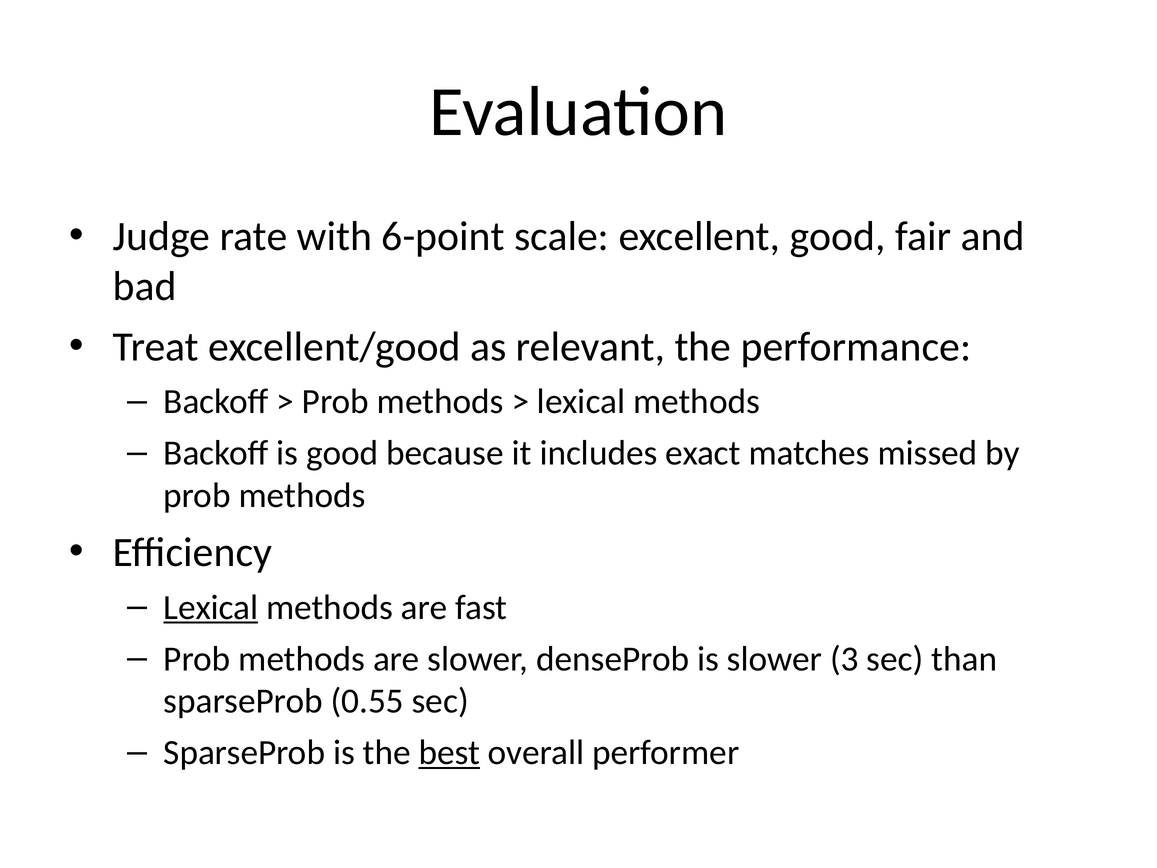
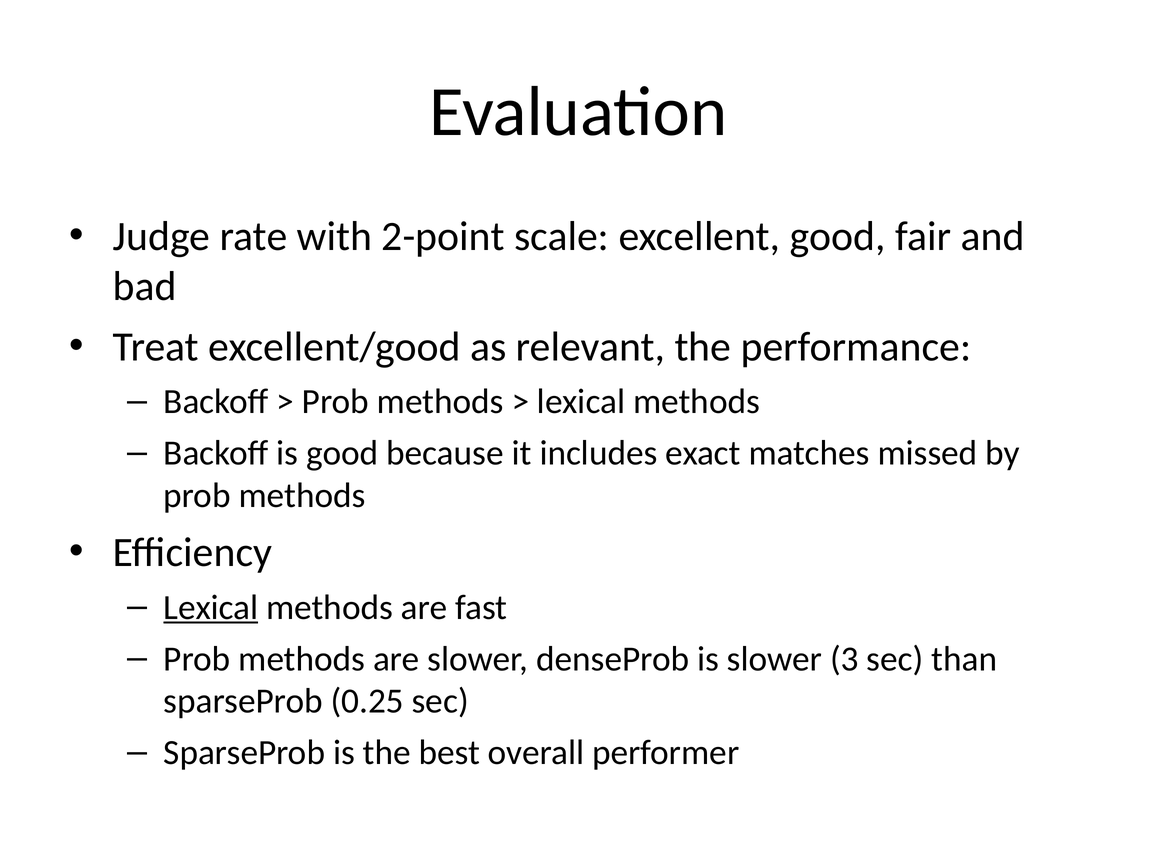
6-point: 6-point -> 2-point (443, 236)
0.55: 0.55 -> 0.25 (367, 701)
best underline: present -> none (449, 753)
